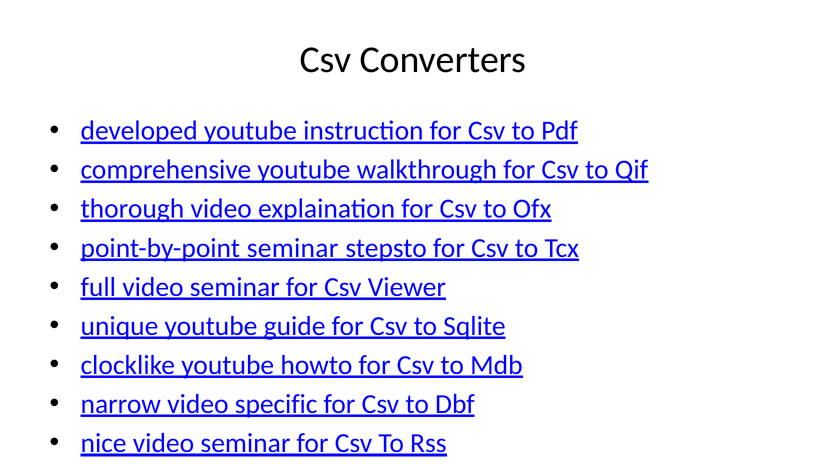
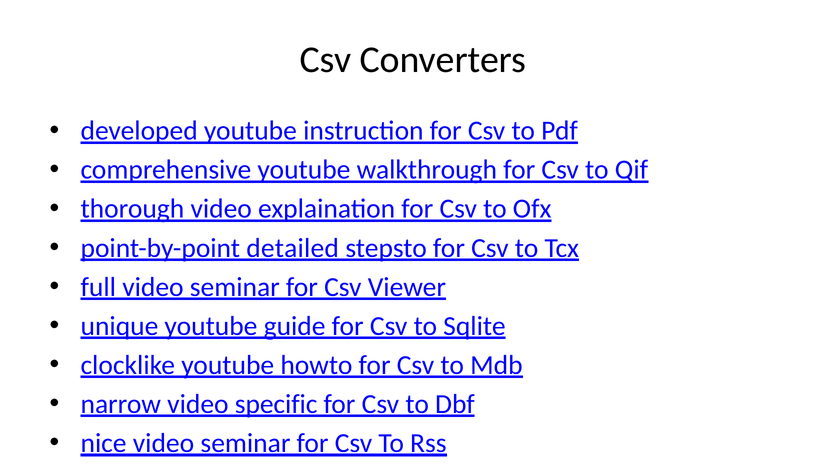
point-by-point seminar: seminar -> detailed (293, 248)
